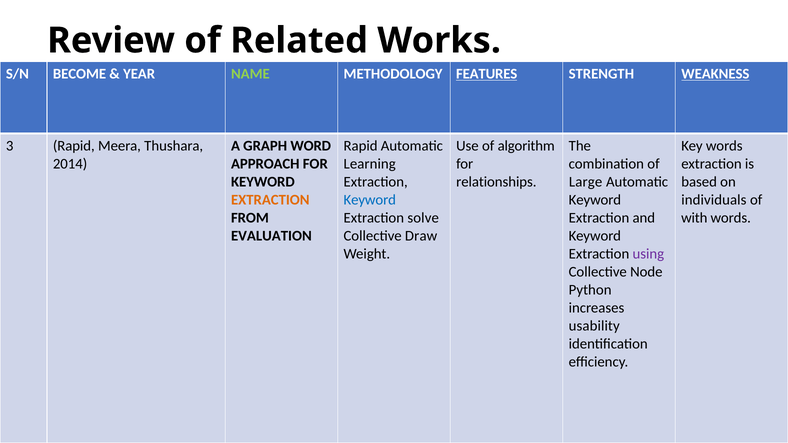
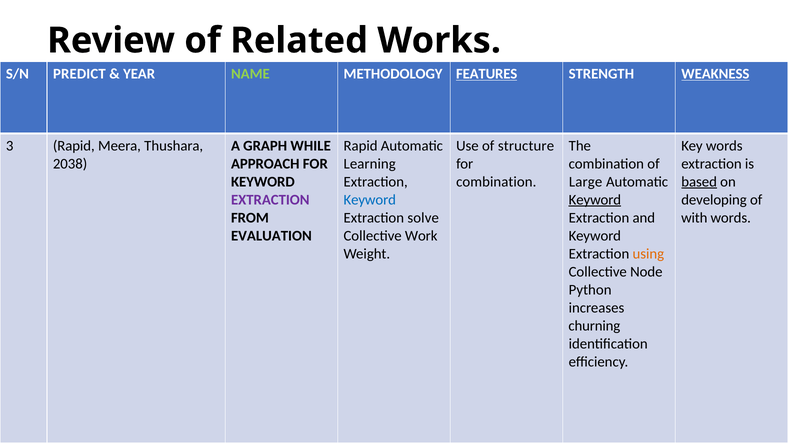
BECOME: BECOME -> PREDICT (79, 74)
WORD: WORD -> WHILE (311, 146)
algorithm: algorithm -> structure (526, 146)
2014: 2014 -> 2038 (70, 164)
relationships: relationships -> combination (496, 182)
based underline: none -> present (699, 182)
EXTRACTION colour: orange -> purple (270, 200)
Keyword underline: none -> present (595, 200)
individuals: individuals -> developing (714, 200)
Draw: Draw -> Work (421, 236)
using colour: purple -> orange (648, 254)
usability: usability -> churning (594, 326)
